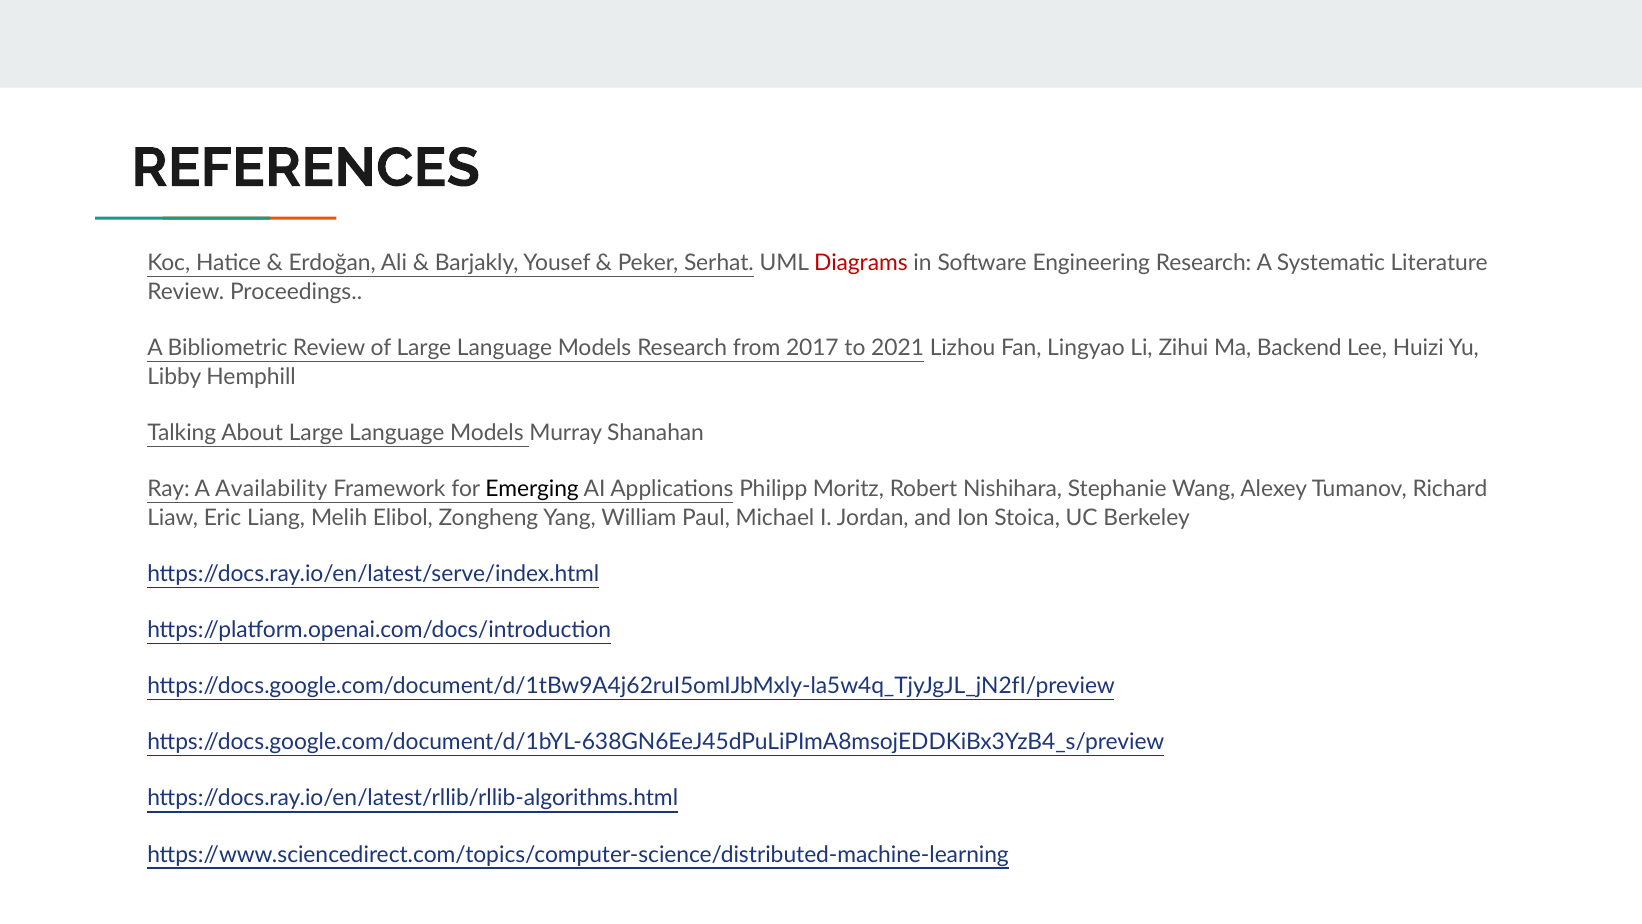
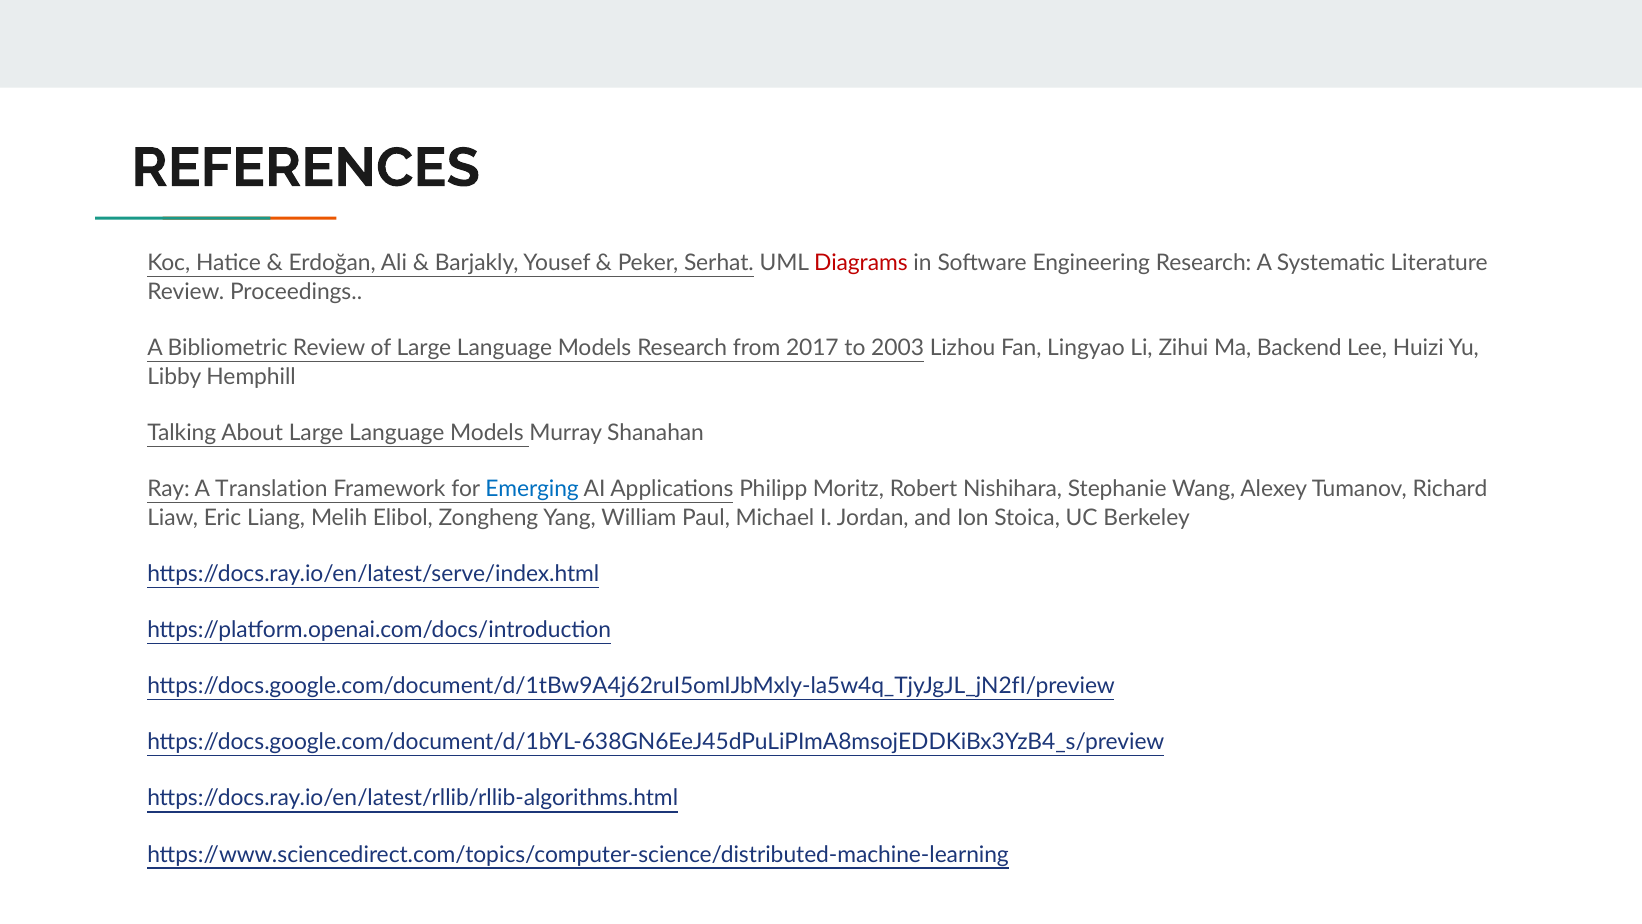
2021: 2021 -> 2003 (898, 348)
Availability: Availability -> Translation (271, 489)
Emerging colour: black -> blue (532, 489)
